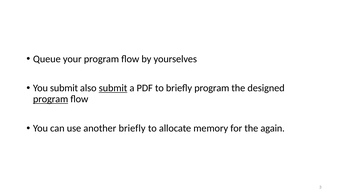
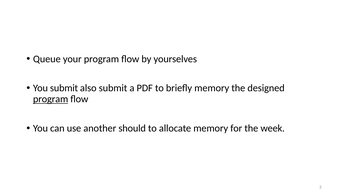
submit underline: present -> none (113, 88)
briefly program: program -> memory (212, 88)
another briefly: briefly -> should (132, 128)
again: again -> week (273, 128)
